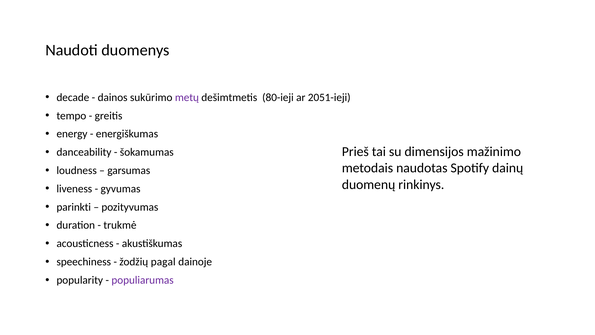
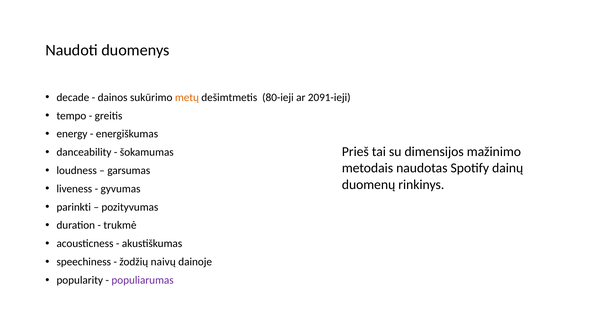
metų colour: purple -> orange (187, 97)
2051-ieji: 2051-ieji -> 2091-ieji (329, 97)
pagal: pagal -> naivų (163, 262)
